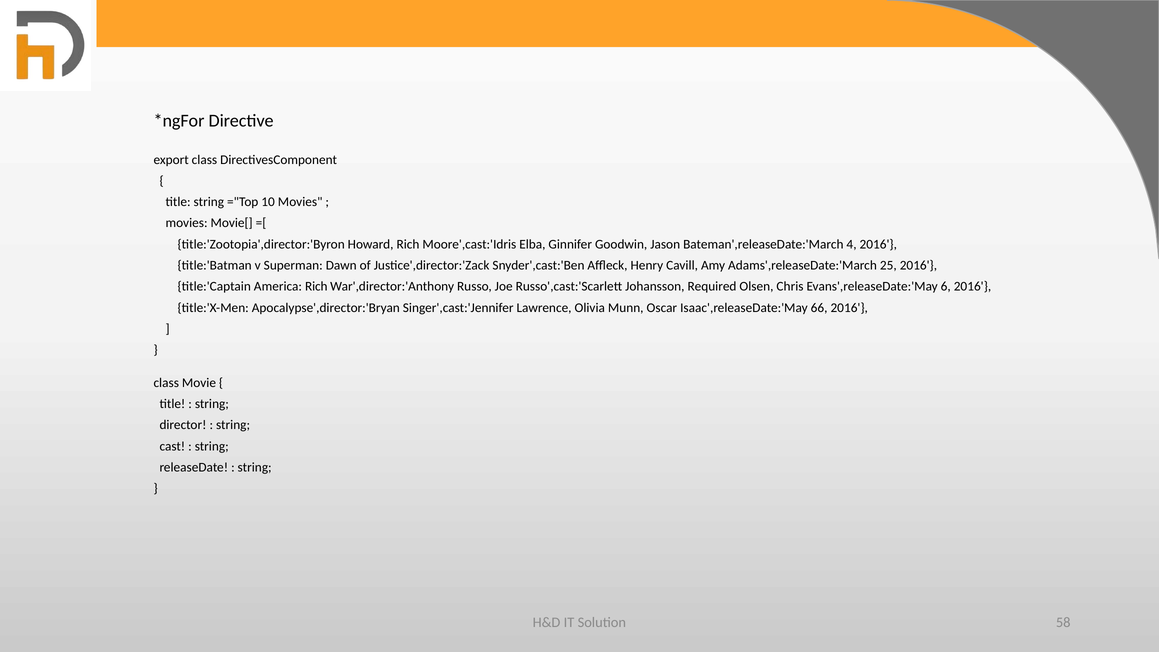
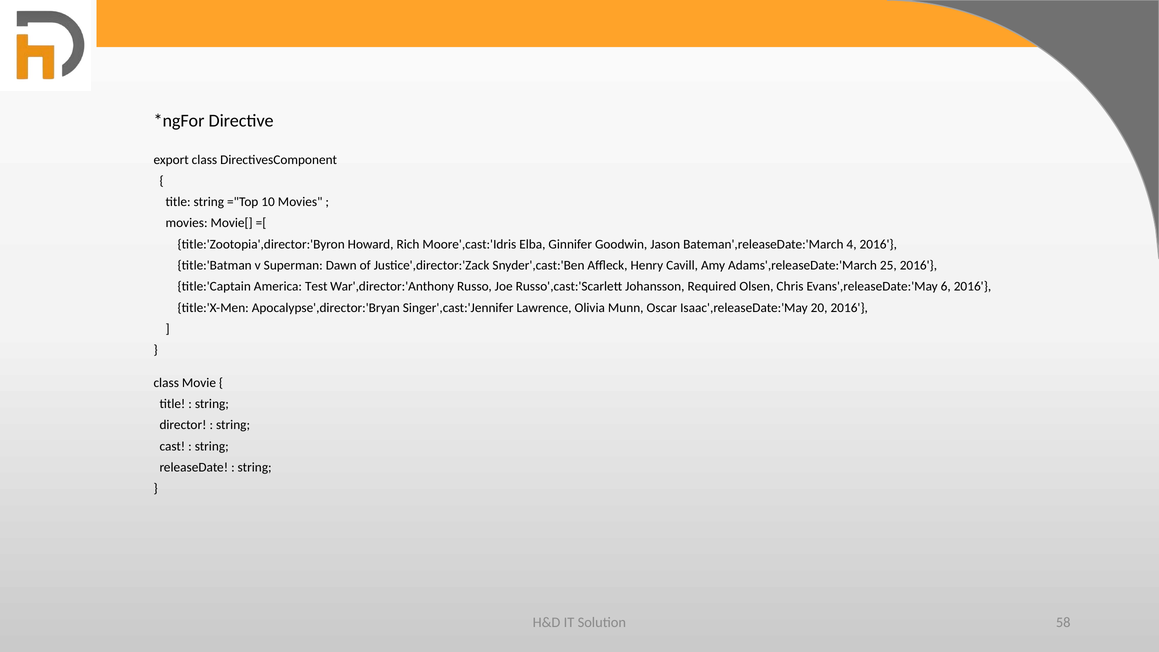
America Rich: Rich -> Test (316, 287)
66: 66 -> 20 (819, 308)
